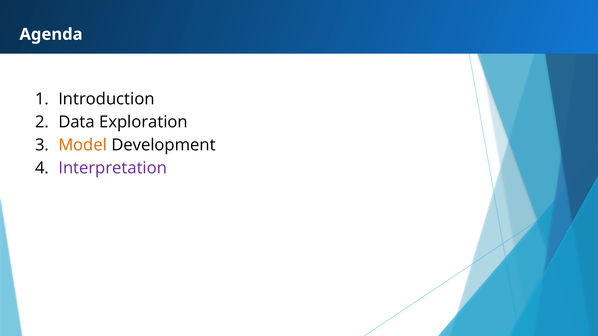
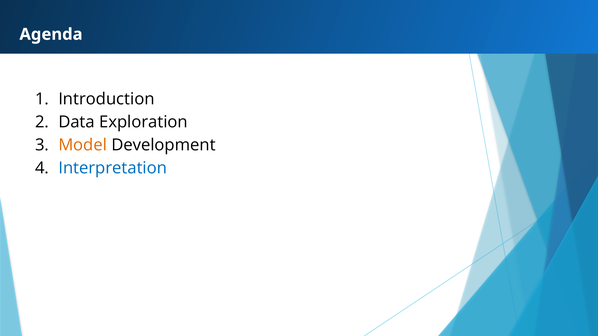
Interpretation colour: purple -> blue (113, 168)
